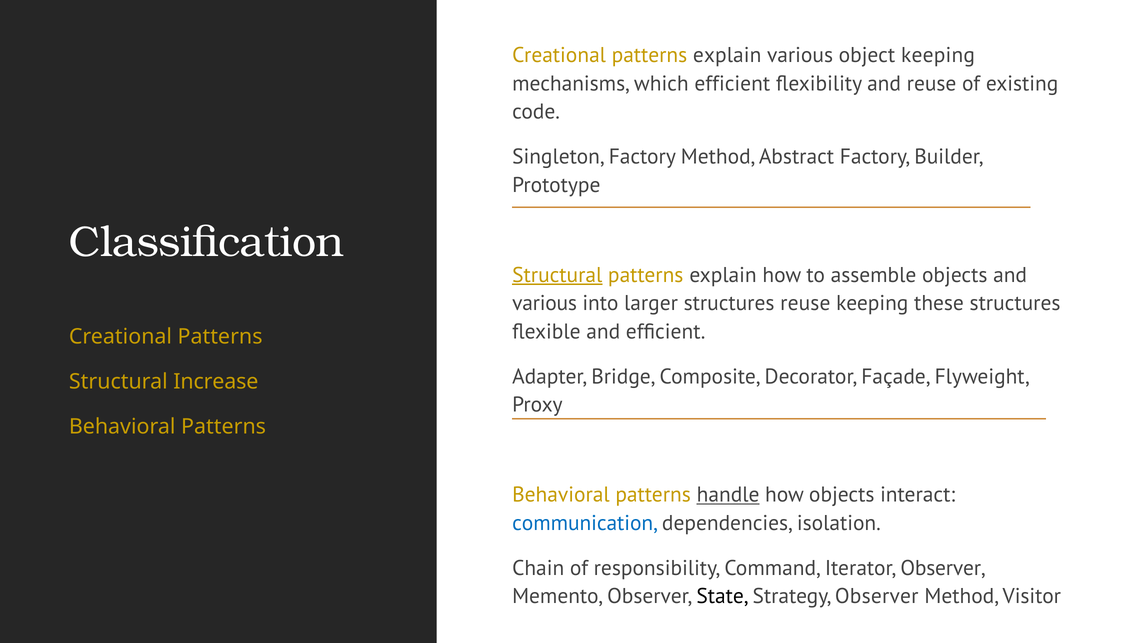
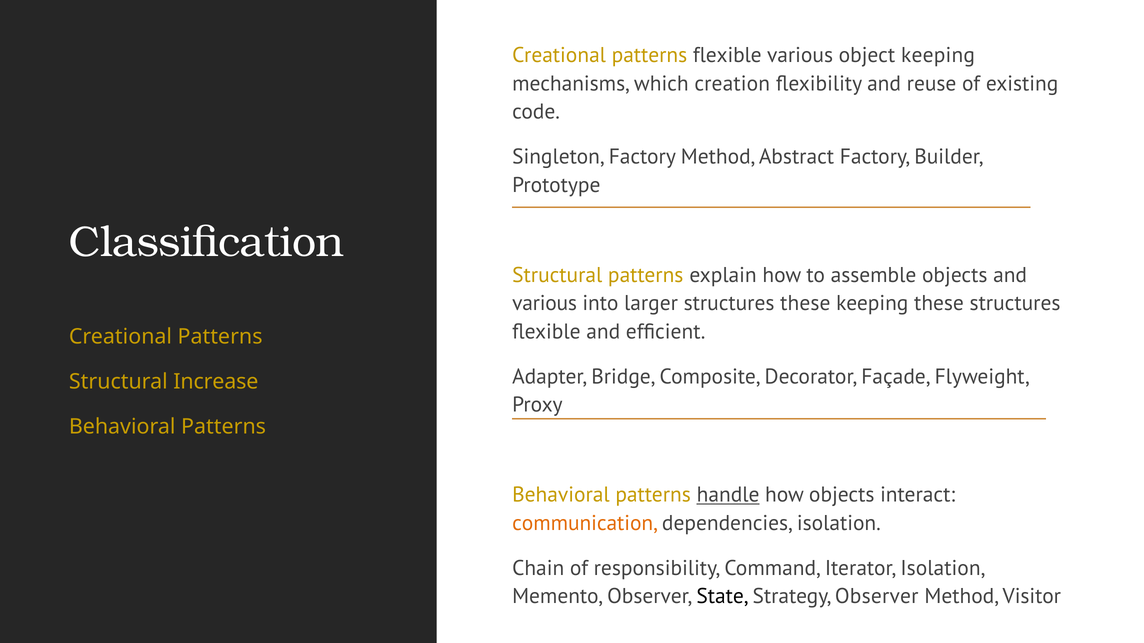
Creational patterns explain: explain -> flexible (727, 55)
which efficient: efficient -> creation (732, 84)
Structural underline: present -> none (557, 275)
structures reuse: reuse -> these (805, 304)
communication colour: blue -> orange (585, 523)
Iterator Observer: Observer -> Isolation (943, 568)
